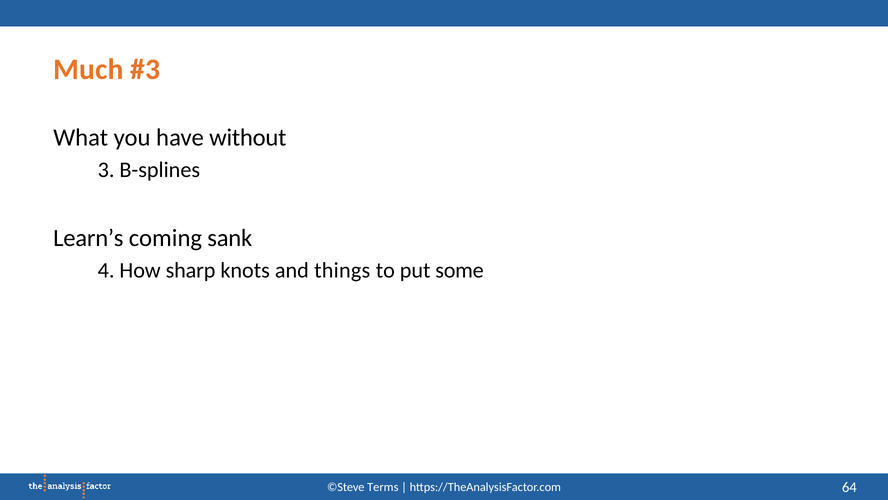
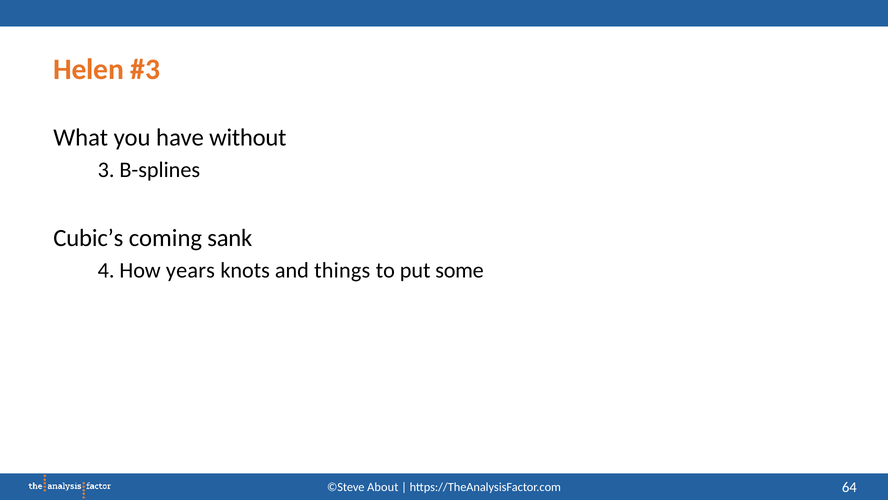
Much: Much -> Helen (89, 70)
Learn’s: Learn’s -> Cubic’s (88, 238)
sharp: sharp -> years (190, 270)
Terms: Terms -> About (383, 487)
